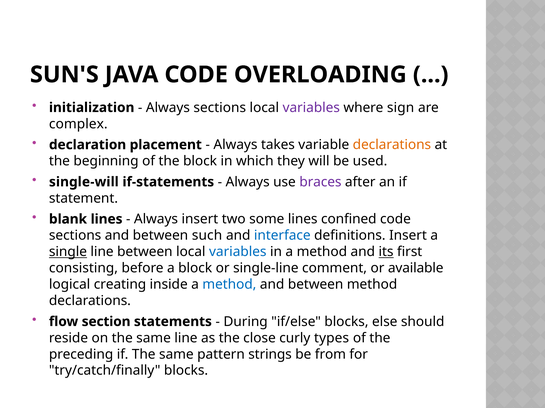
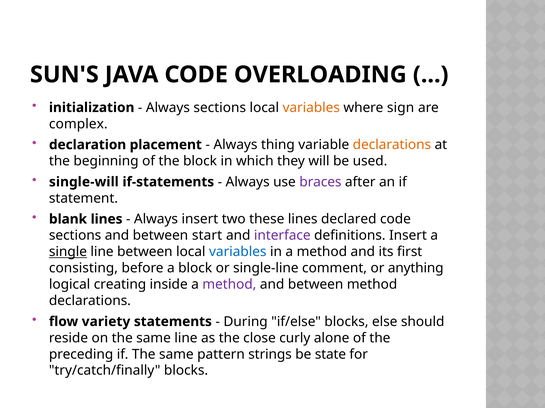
variables colour: purple -> orange (311, 108)
takes: takes -> thing (278, 145)
some: some -> these (267, 219)
confined: confined -> declared (349, 219)
such: such -> start (207, 236)
interface colour: blue -> purple (282, 236)
its underline: present -> none (386, 252)
available: available -> anything (416, 269)
method colour: blue -> purple (229, 285)
section: section -> variety (106, 322)
types: types -> alone (332, 338)
from: from -> state (330, 355)
